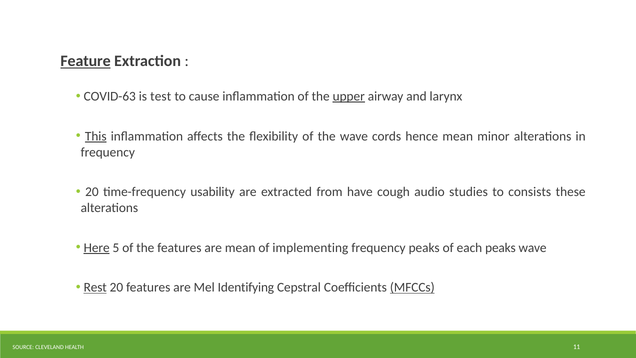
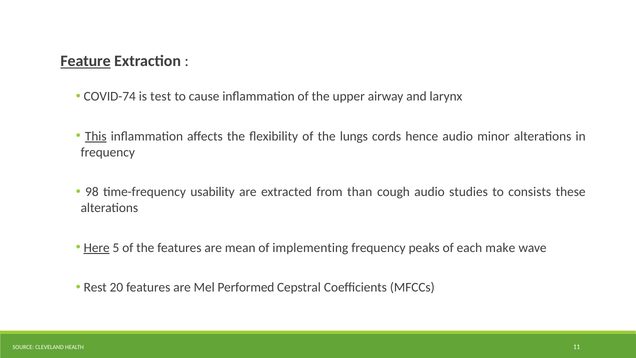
COVID-63: COVID-63 -> COVID-74 (110, 96)
upper underline: present -> none (349, 96)
the wave: wave -> lungs (354, 136)
hence mean: mean -> audio (458, 136)
20: 20 -> 98 (92, 192)
have: have -> than (360, 192)
each peaks: peaks -> make (500, 247)
Rest underline: present -> none (95, 287)
Identifying: Identifying -> Performed (246, 287)
MFCCs underline: present -> none (412, 287)
